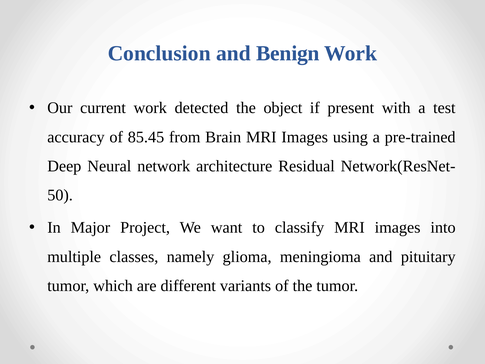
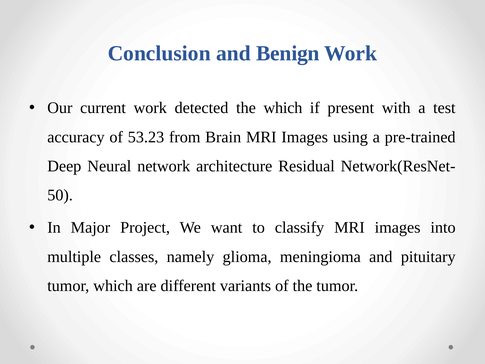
the object: object -> which (283, 108)
85.45: 85.45 -> 53.23 (146, 137)
